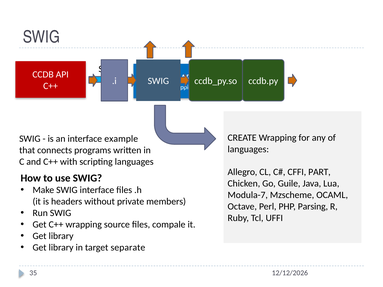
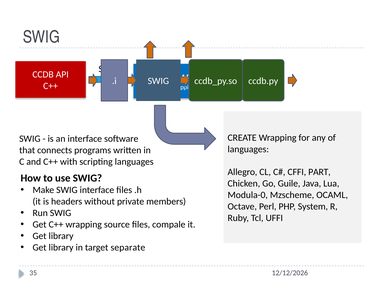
example: example -> software (121, 139)
Modula-7: Modula-7 -> Modula-0 (248, 195)
Parsing: Parsing -> System (313, 207)
